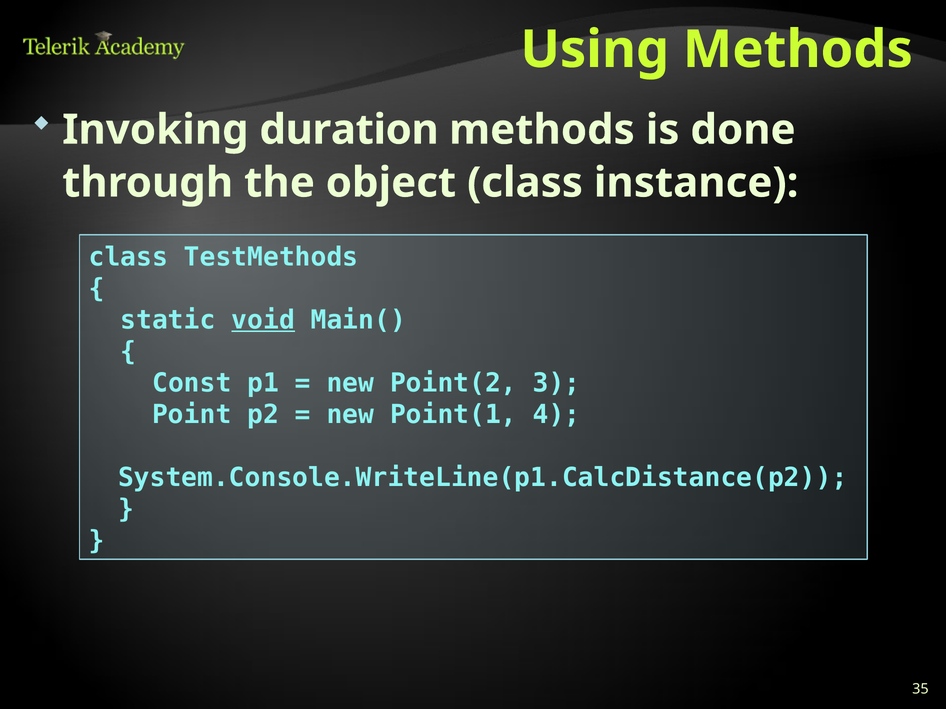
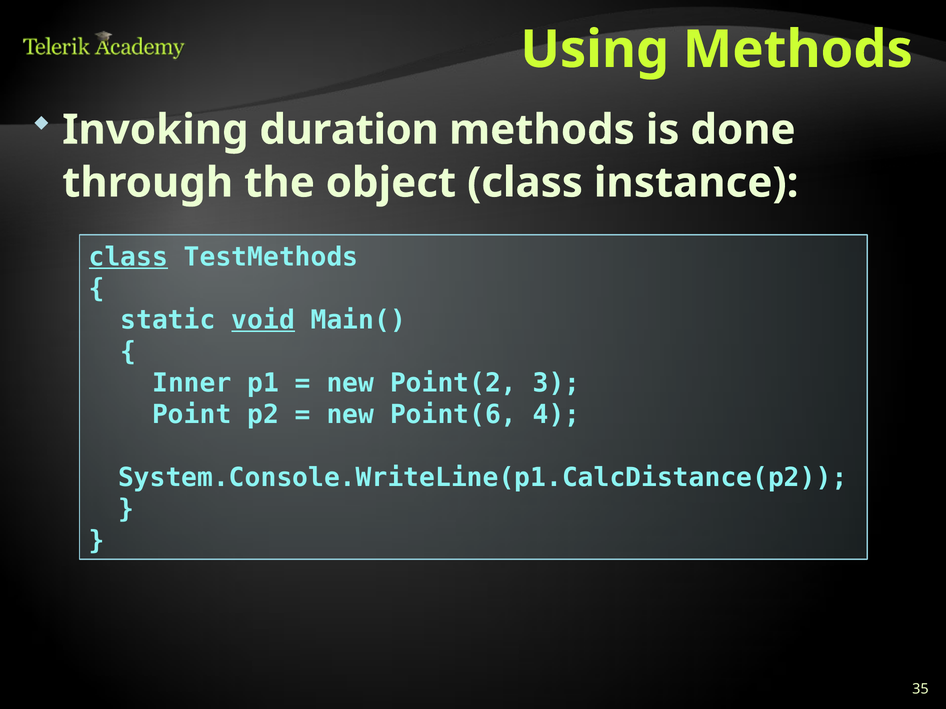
class underline: none -> present (128, 257)
Const: Const -> Inner (192, 383)
Point(1: Point(1 -> Point(6 (453, 415)
